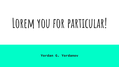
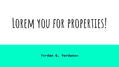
particular: particular -> properties (87, 24)
